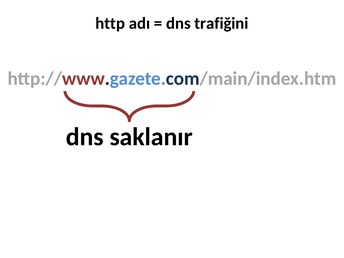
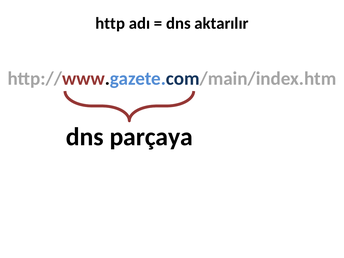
trafiğini: trafiğini -> aktarılır (221, 23)
saklanır: saklanır -> parçaya (151, 137)
